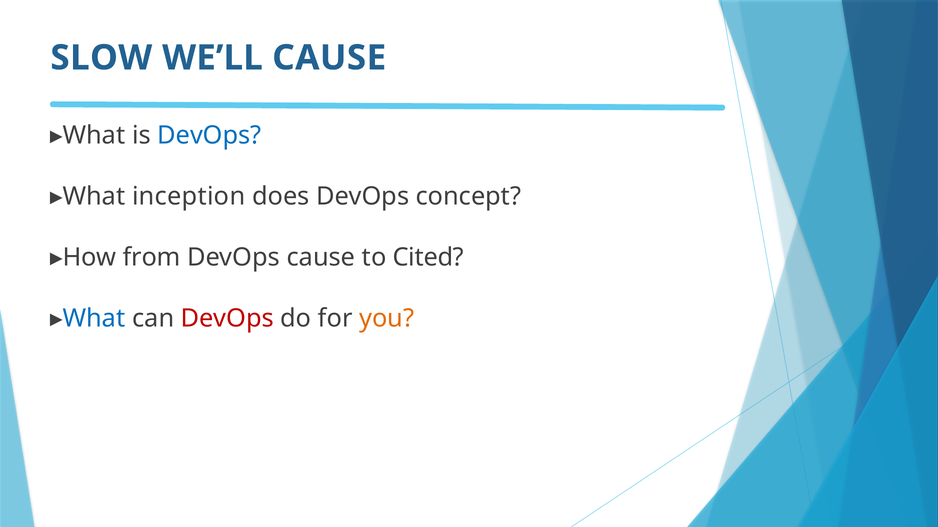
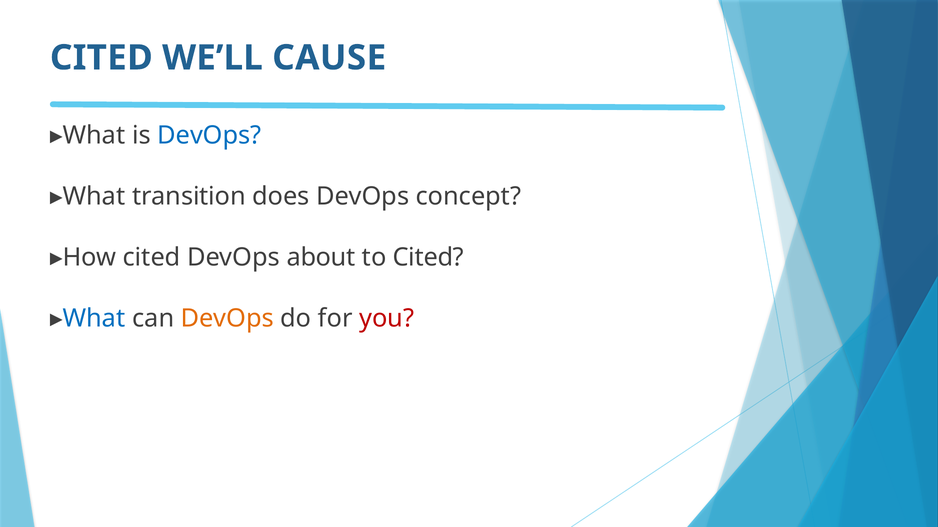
SLOW: SLOW -> CITED (101, 58)
inception: inception -> transition (189, 197)
from: from -> cited (152, 258)
DevOps cause: cause -> about (321, 258)
DevOps colour: red -> orange (227, 319)
you colour: orange -> red (387, 319)
